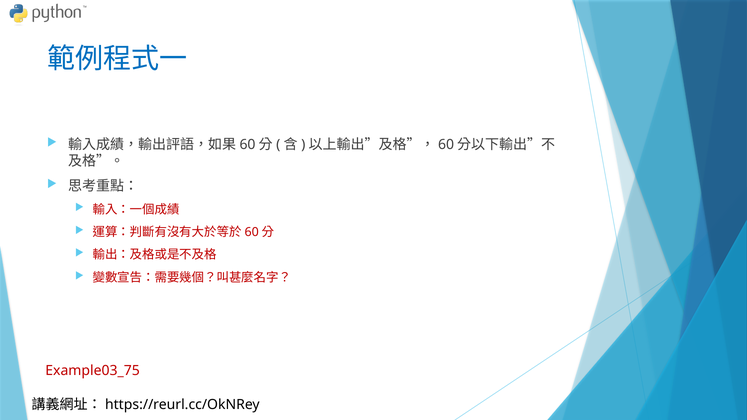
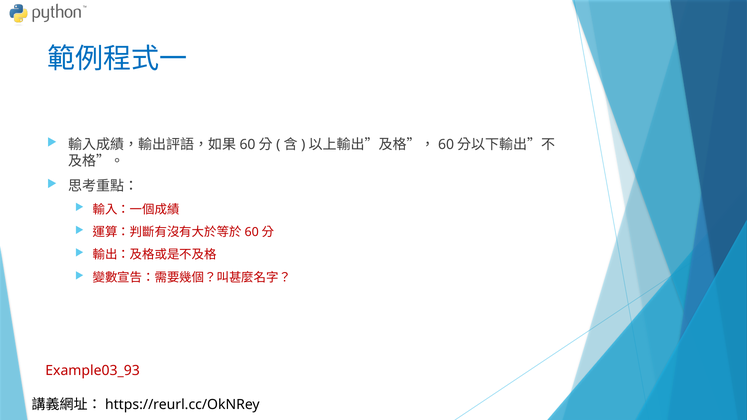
Example03_75: Example03_75 -> Example03_93 (93, 371)
